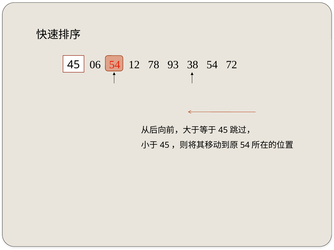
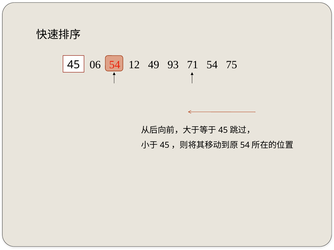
78: 78 -> 49 (154, 65)
38: 38 -> 71 (193, 65)
72: 72 -> 75 (232, 65)
